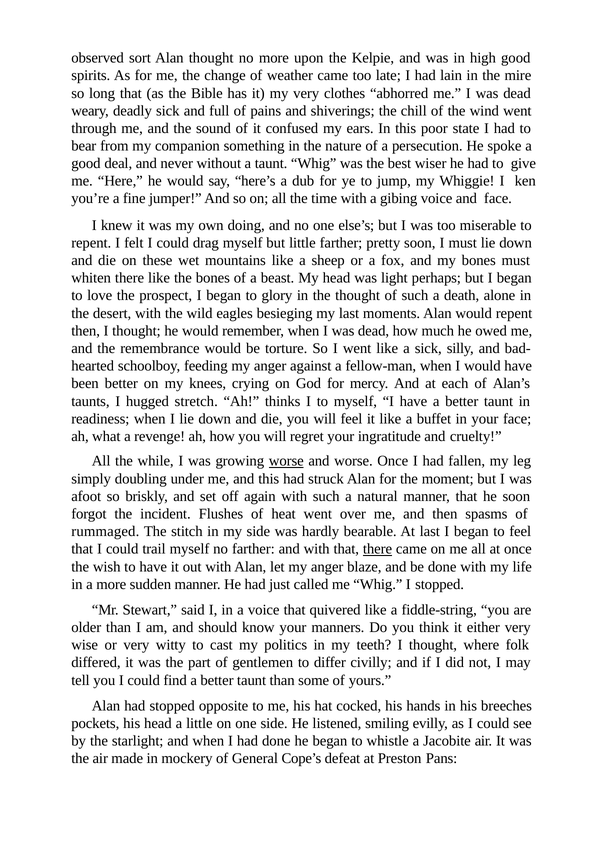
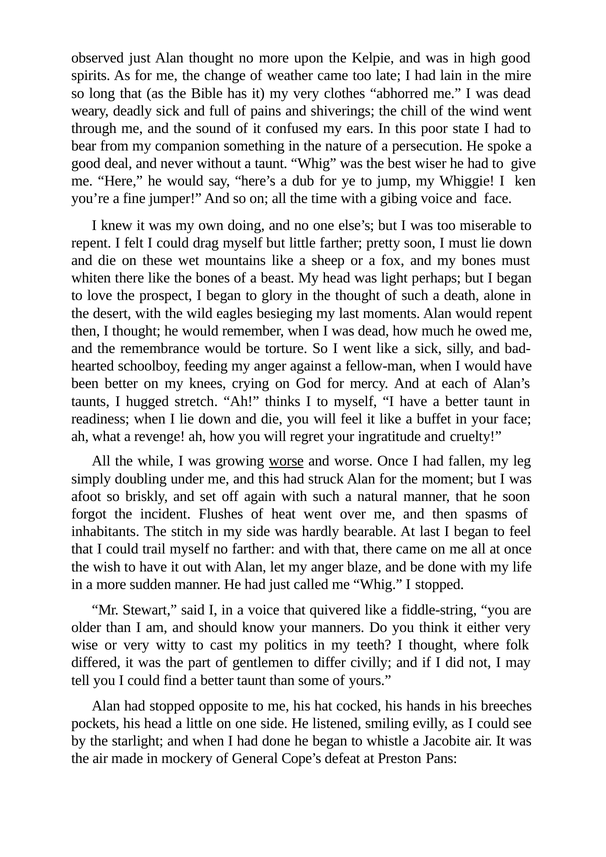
observed sort: sort -> just (140, 58)
rummaged: rummaged -> inhabitants (105, 532)
there underline: present -> none (377, 549)
